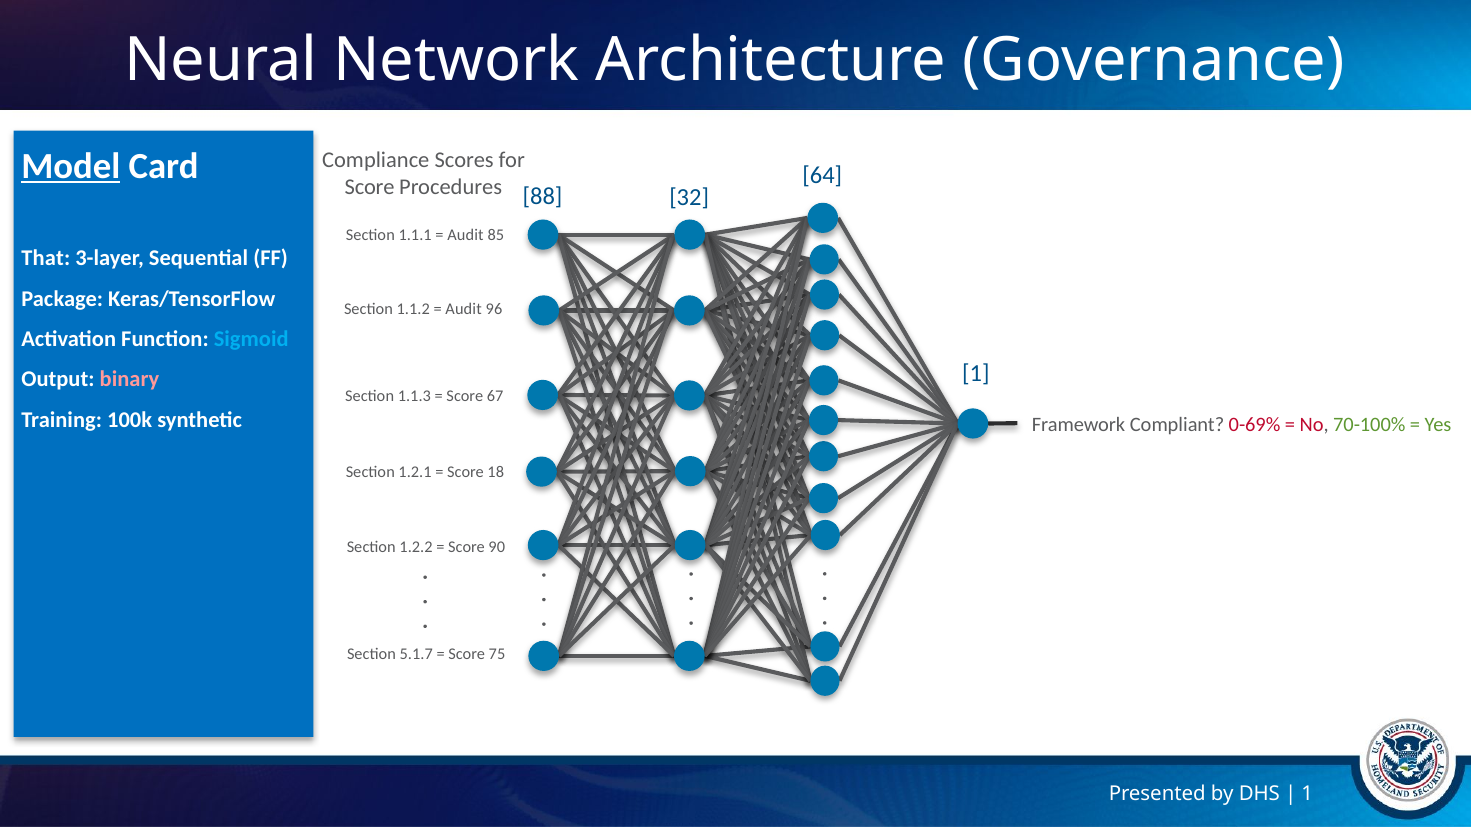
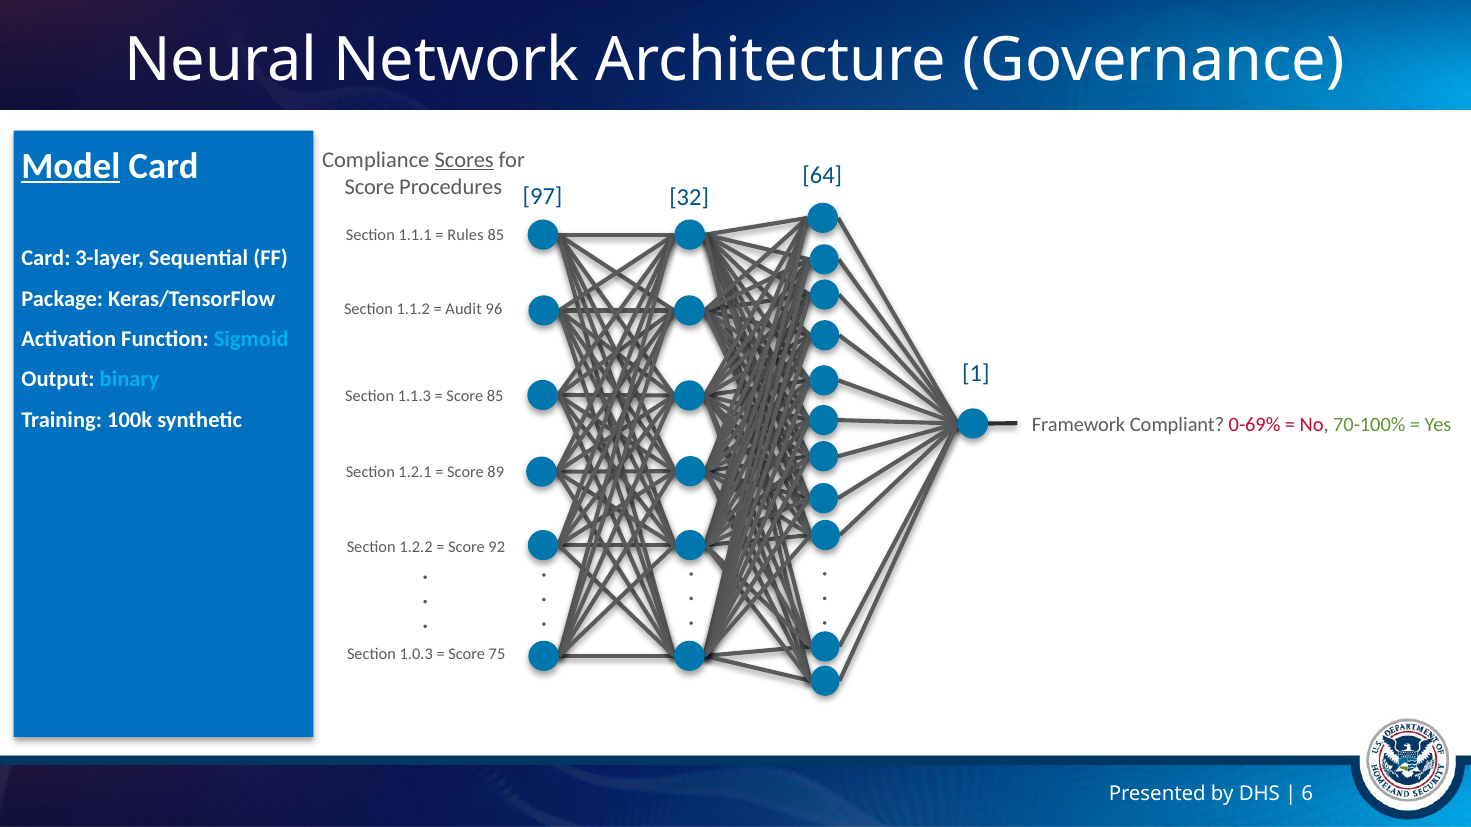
Scores underline: none -> present (464, 160)
88: 88 -> 97 (543, 196)
Audit: Audit -> Rules (465, 236)
That: That -> Card (46, 258)
binary colour: pink -> light blue (129, 380)
Score 67: 67 -> 85 (495, 396)
18: 18 -> 89 (496, 472)
90: 90 -> 92 (497, 548)
5.1.7: 5.1.7 -> 1.0.3 (416, 655)
1: 1 -> 6 (1307, 794)
